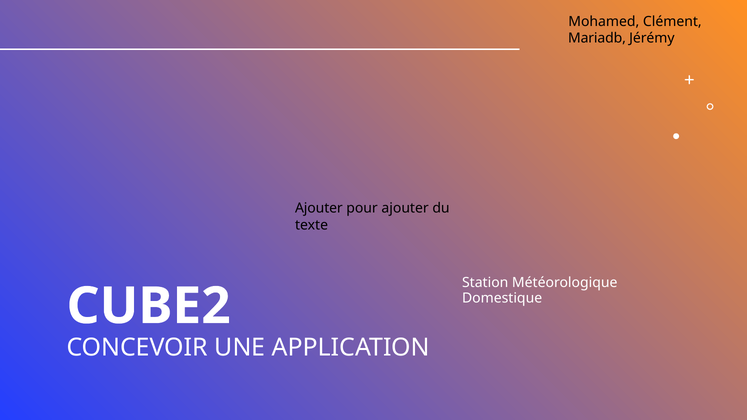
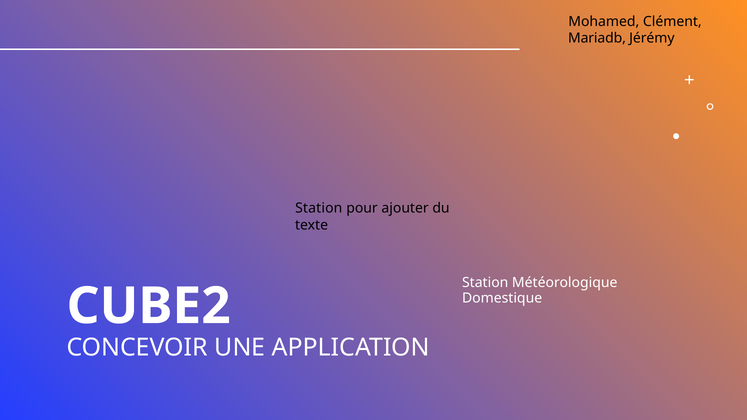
Ajouter: Ajouter -> Station (319, 208)
